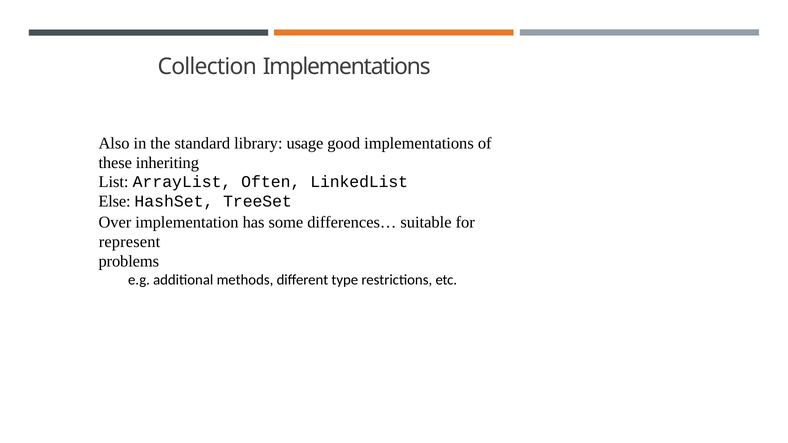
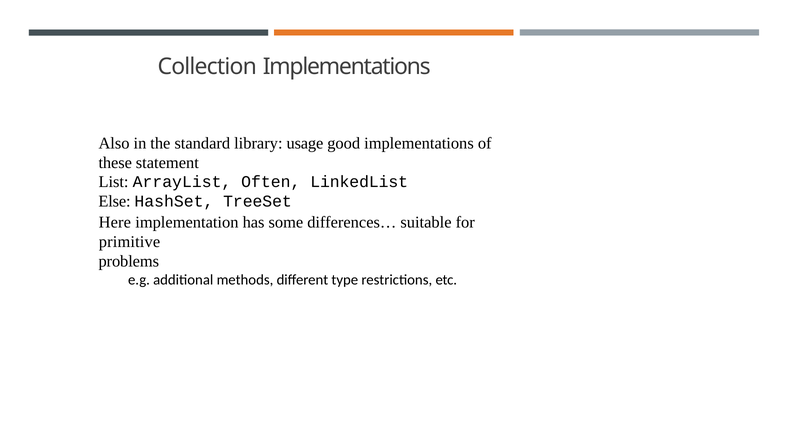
inheriting: inheriting -> statement (167, 163)
Over: Over -> Here (115, 222)
represent: represent -> primitive (130, 242)
